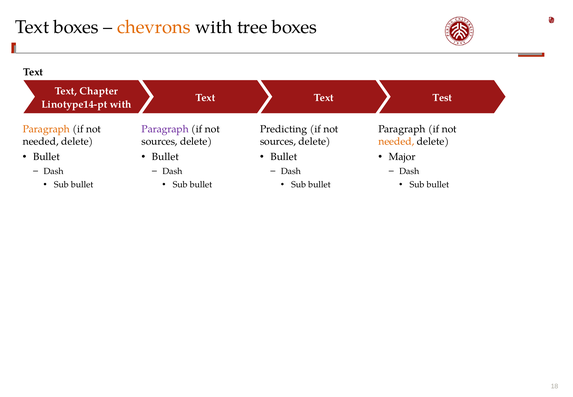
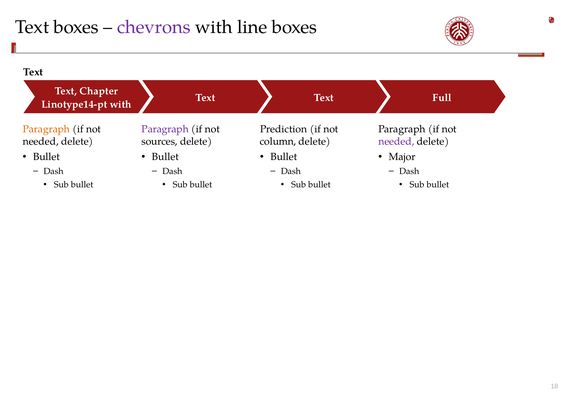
chevrons colour: orange -> purple (154, 27)
tree: tree -> line (252, 27)
Test: Test -> Full (442, 98)
Predicting: Predicting -> Prediction (284, 129)
sources: sources -> column (278, 142)
needed colour: orange -> purple (396, 142)
